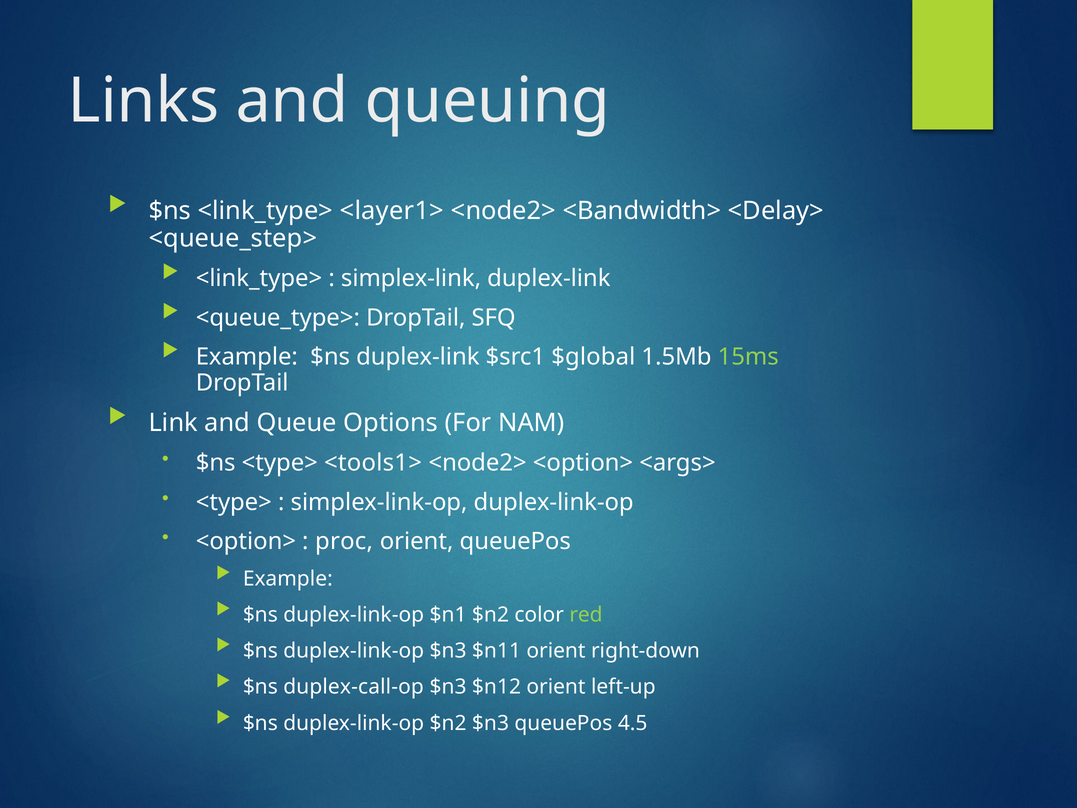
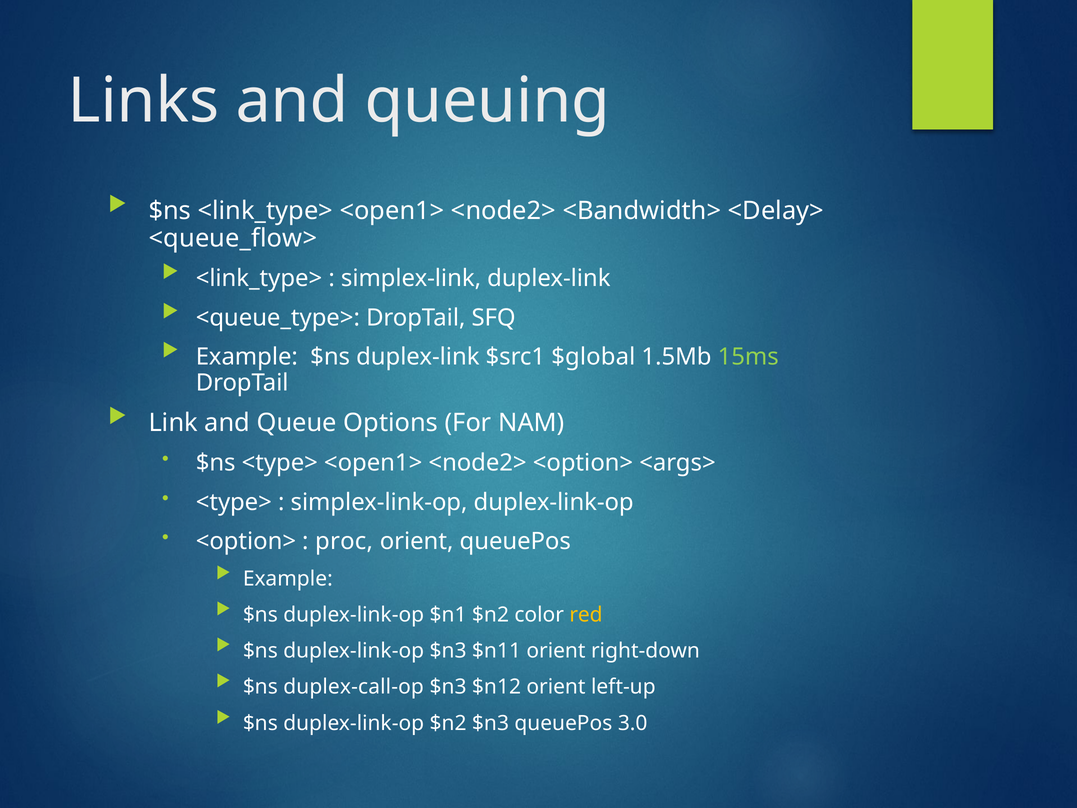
<link_type> <layer1>: <layer1> -> <open1> (392, 211)
<queue_step>: <queue_step> -> <queue_flow> (233, 238)
<type> <tools1>: <tools1> -> <open1> (373, 463)
red colour: light green -> yellow (586, 615)
4.5: 4.5 -> 3.0 (633, 723)
